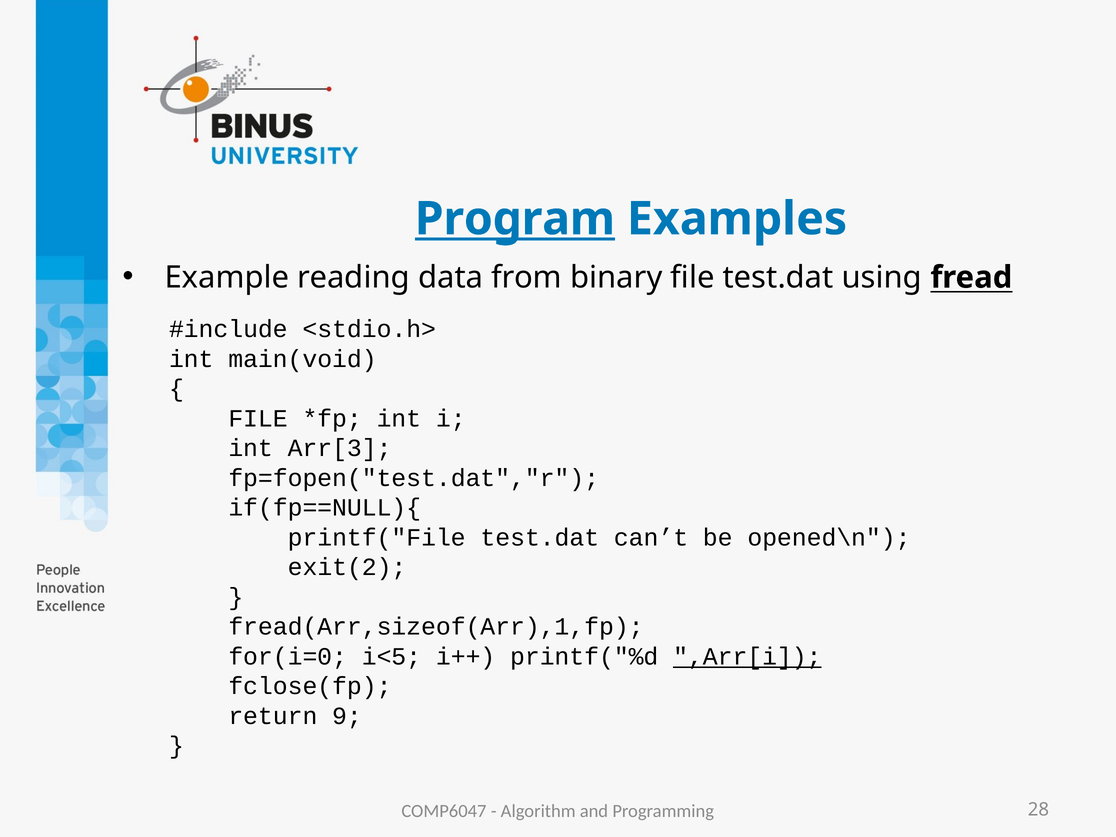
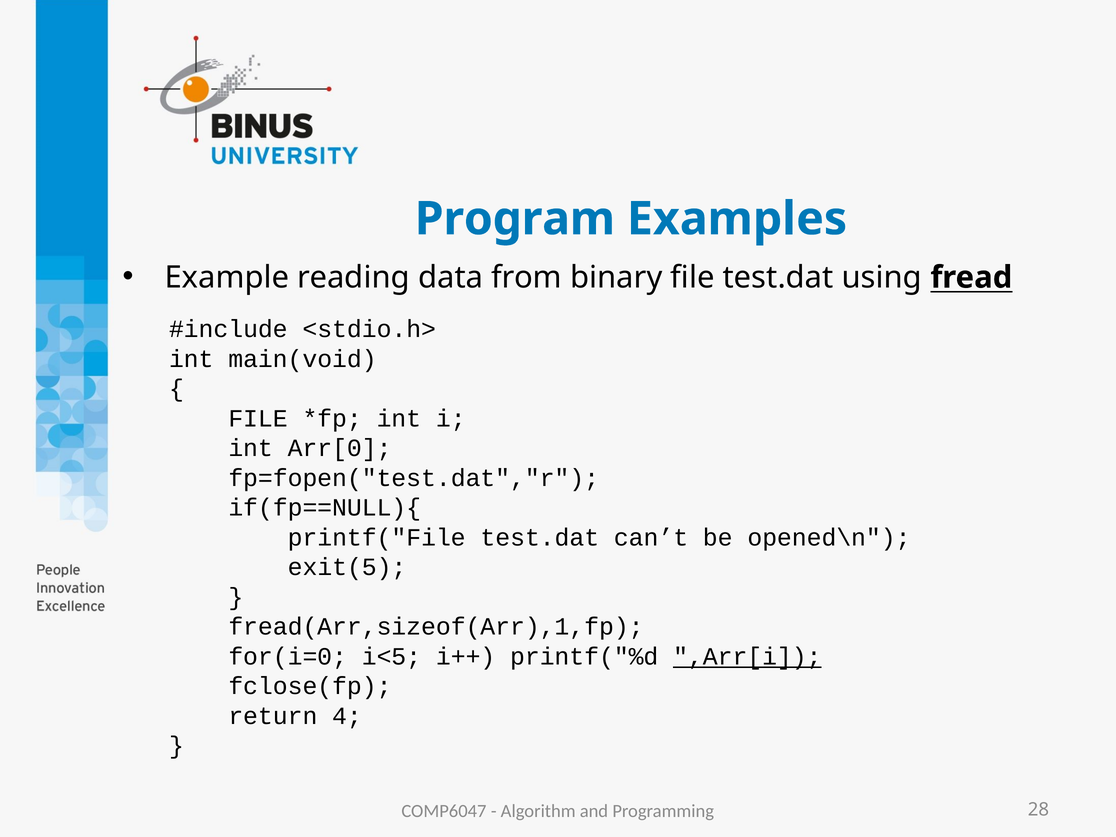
Program underline: present -> none (515, 219)
Arr[3: Arr[3 -> Arr[0 (340, 448)
exit(2: exit(2 -> exit(5 (347, 567)
9: 9 -> 4 (347, 716)
